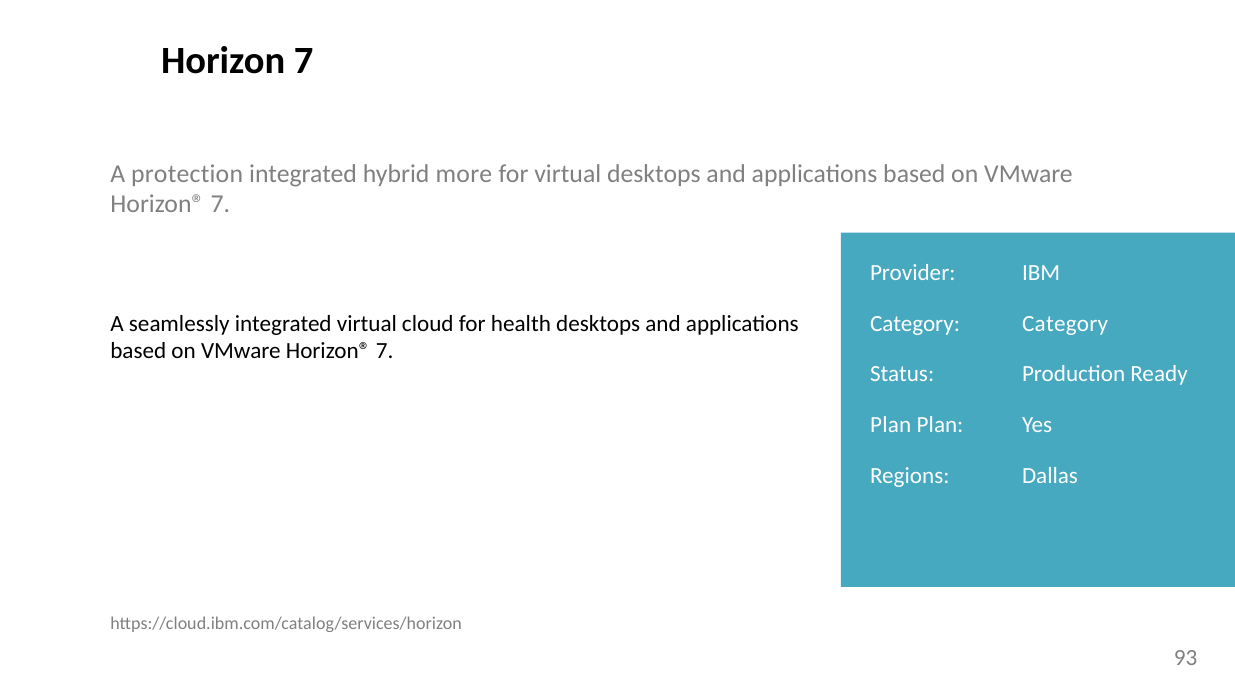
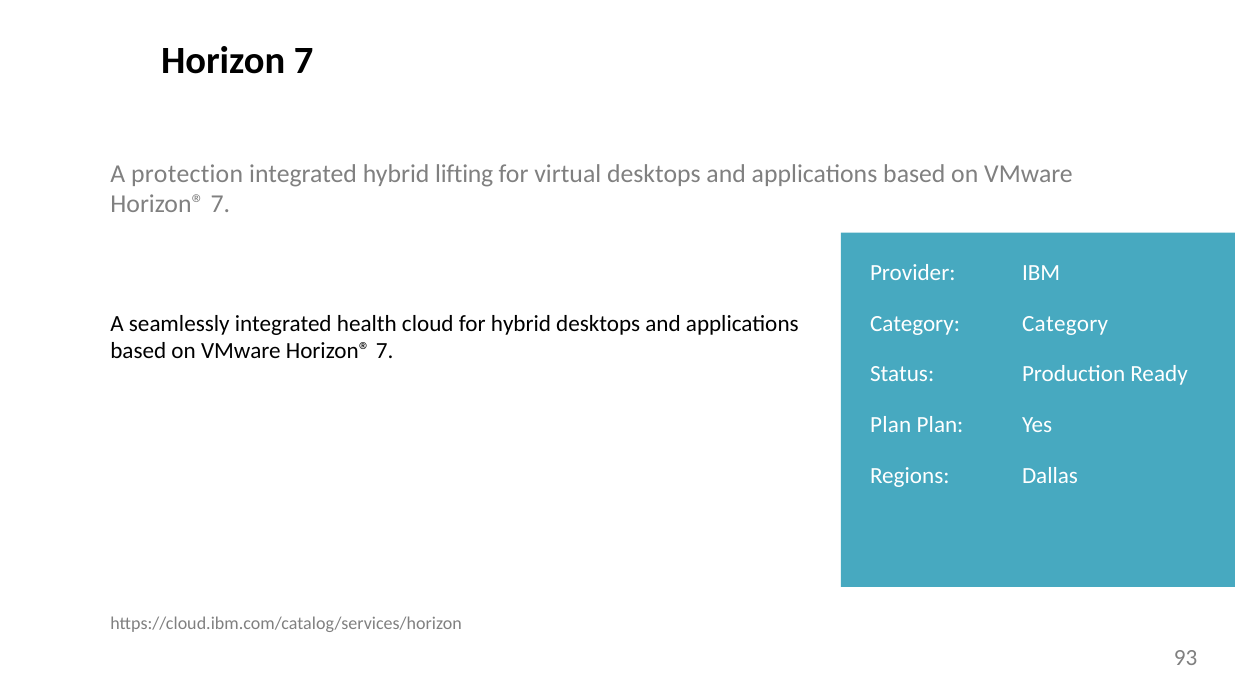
more: more -> lifting (464, 174)
integrated virtual: virtual -> health (367, 324)
for health: health -> hybrid (521, 324)
